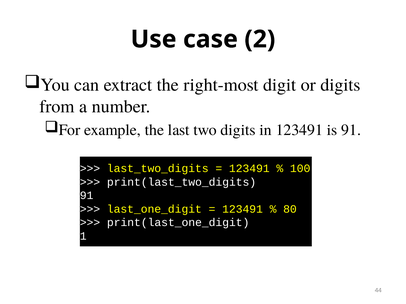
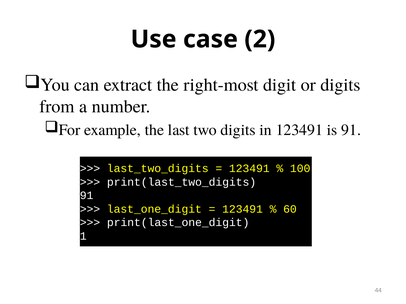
80: 80 -> 60 (290, 209)
